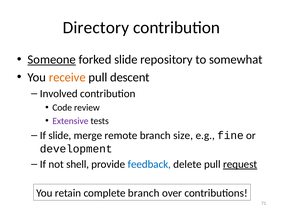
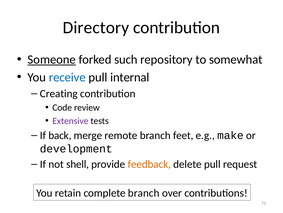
forked slide: slide -> such (126, 59)
receive colour: orange -> blue (67, 77)
descent: descent -> internal (130, 77)
Involved: Involved -> Creating (59, 93)
If slide: slide -> back (60, 135)
size: size -> feet (183, 135)
fine: fine -> make (230, 135)
feedback colour: blue -> orange (149, 164)
request underline: present -> none (240, 164)
